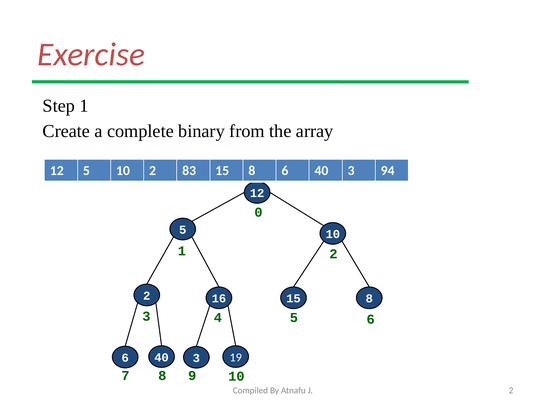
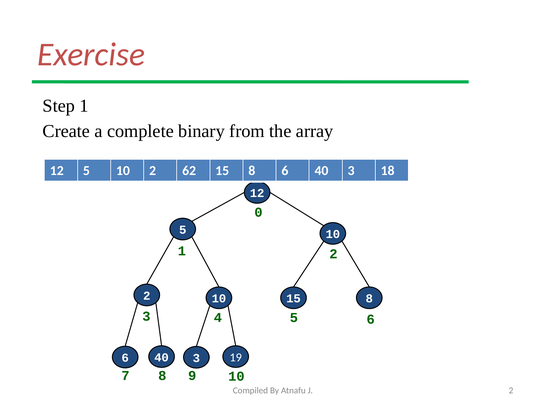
83: 83 -> 62 (189, 171)
94: 94 -> 18 (388, 171)
2 16: 16 -> 10 (219, 299)
